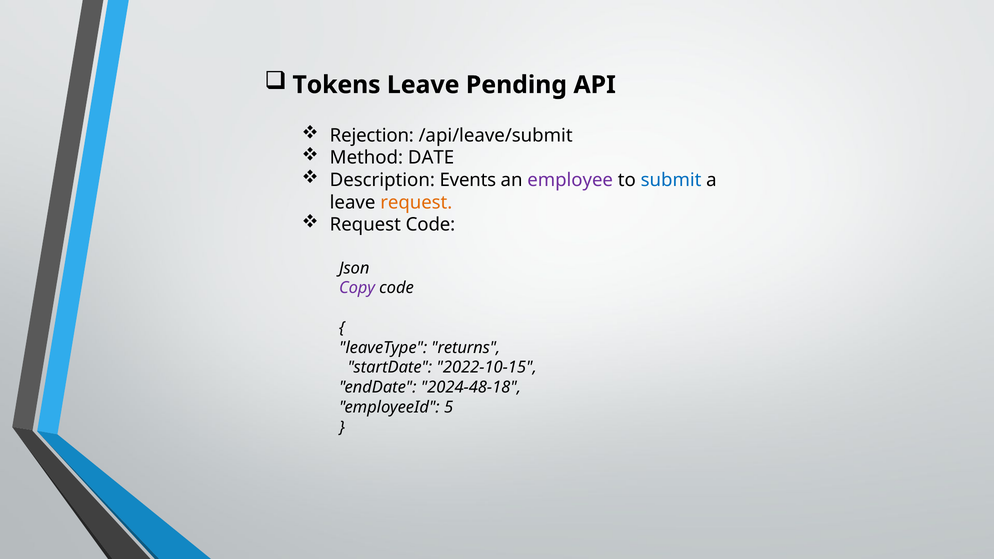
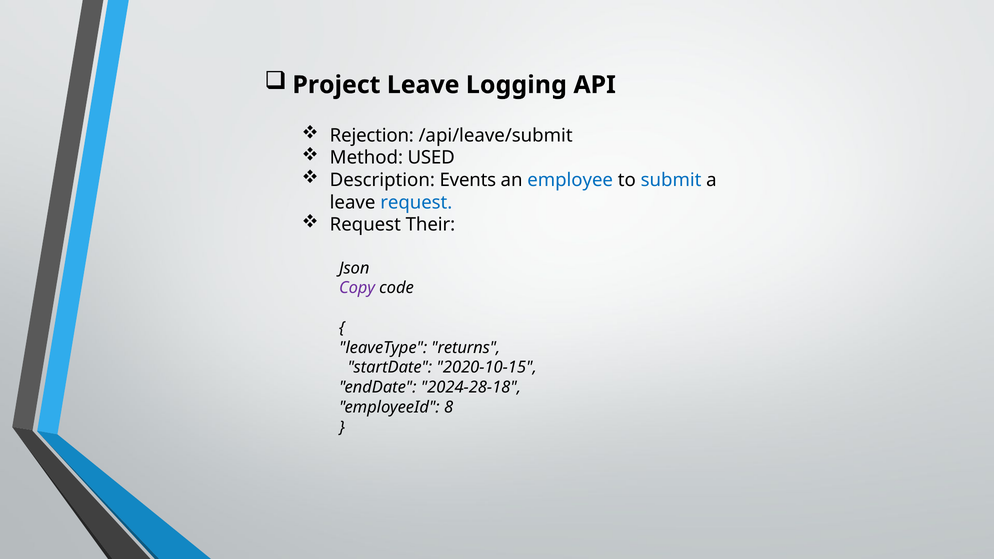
Tokens: Tokens -> Project (336, 85)
Pending: Pending -> Logging (516, 85)
DATE: DATE -> USED (431, 158)
employee colour: purple -> blue (570, 180)
request colour: orange -> blue (416, 203)
Request Code: Code -> Their (430, 225)
2022-10-15: 2022-10-15 -> 2020-10-15 (487, 368)
2024-48-18: 2024-48-18 -> 2024-28-18 (471, 387)
5: 5 -> 8 (449, 407)
